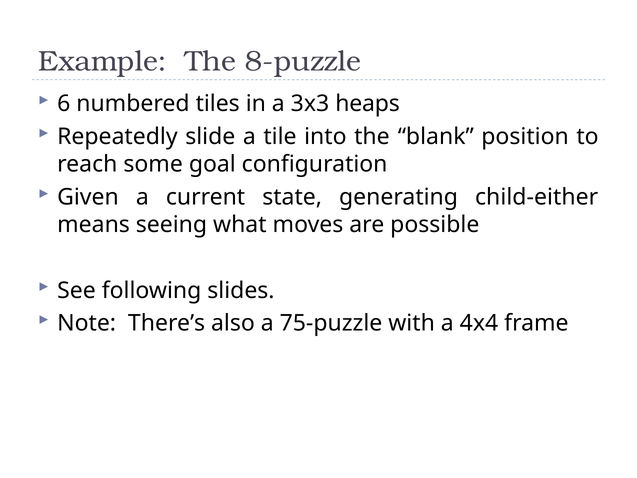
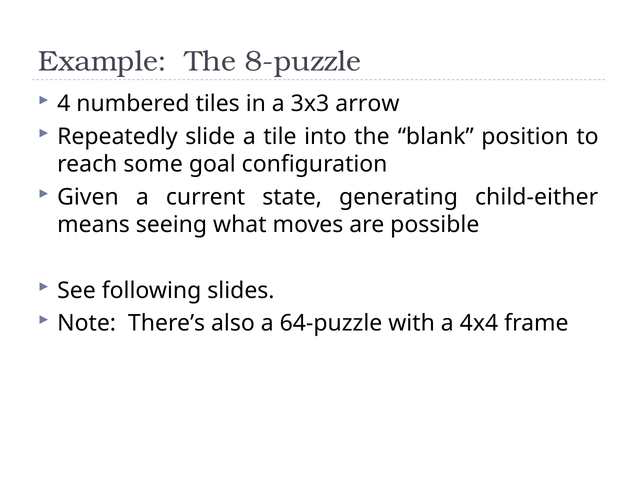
6: 6 -> 4 (64, 103)
heaps: heaps -> arrow (367, 103)
75-puzzle: 75-puzzle -> 64-puzzle (331, 323)
